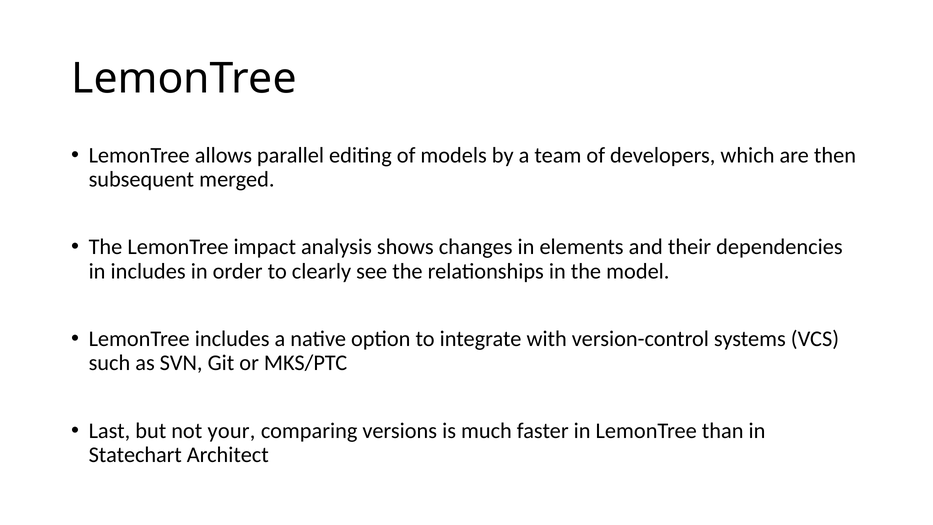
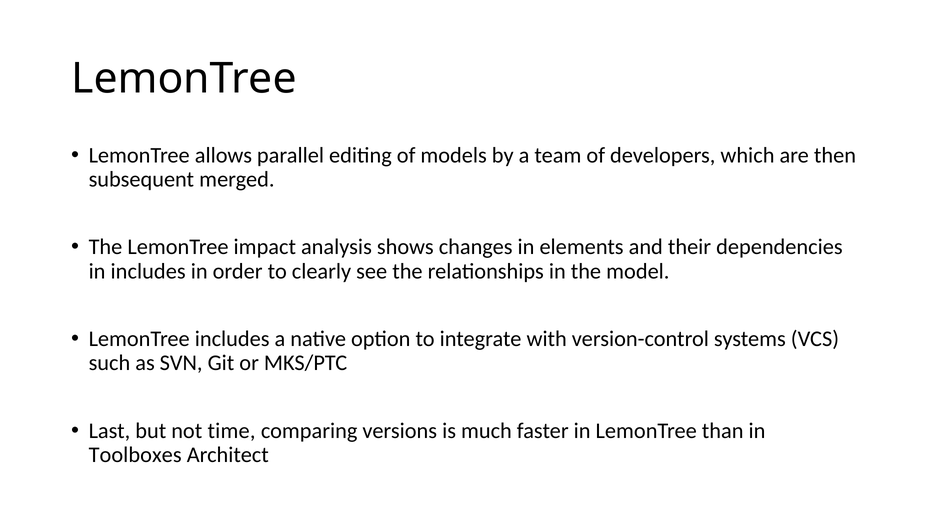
your: your -> time (231, 431)
Statechart: Statechart -> Toolboxes (135, 455)
